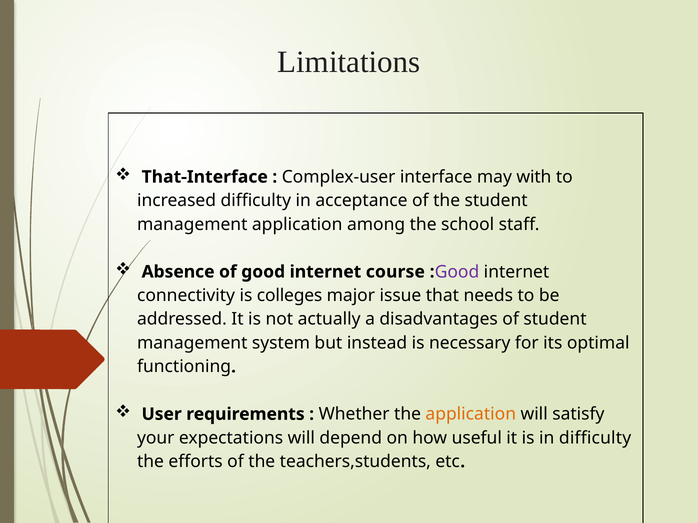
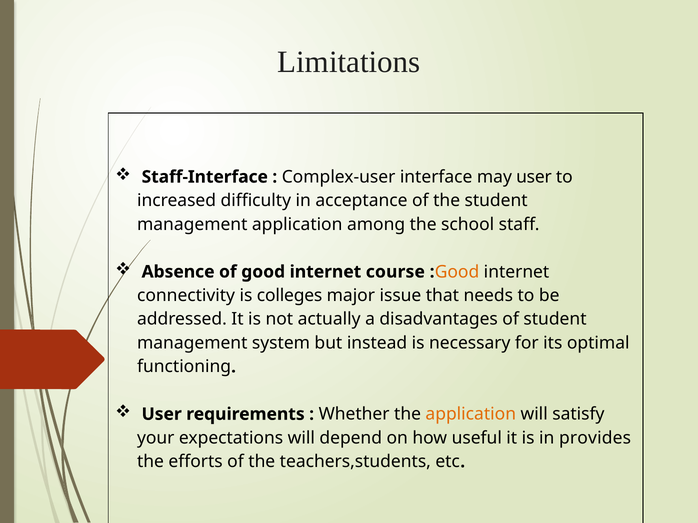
That-Interface: That-Interface -> Staff-Interface (205, 177)
may with: with -> user (534, 177)
Good colour: purple -> orange (457, 272)
in difficulty: difficulty -> provides (595, 438)
